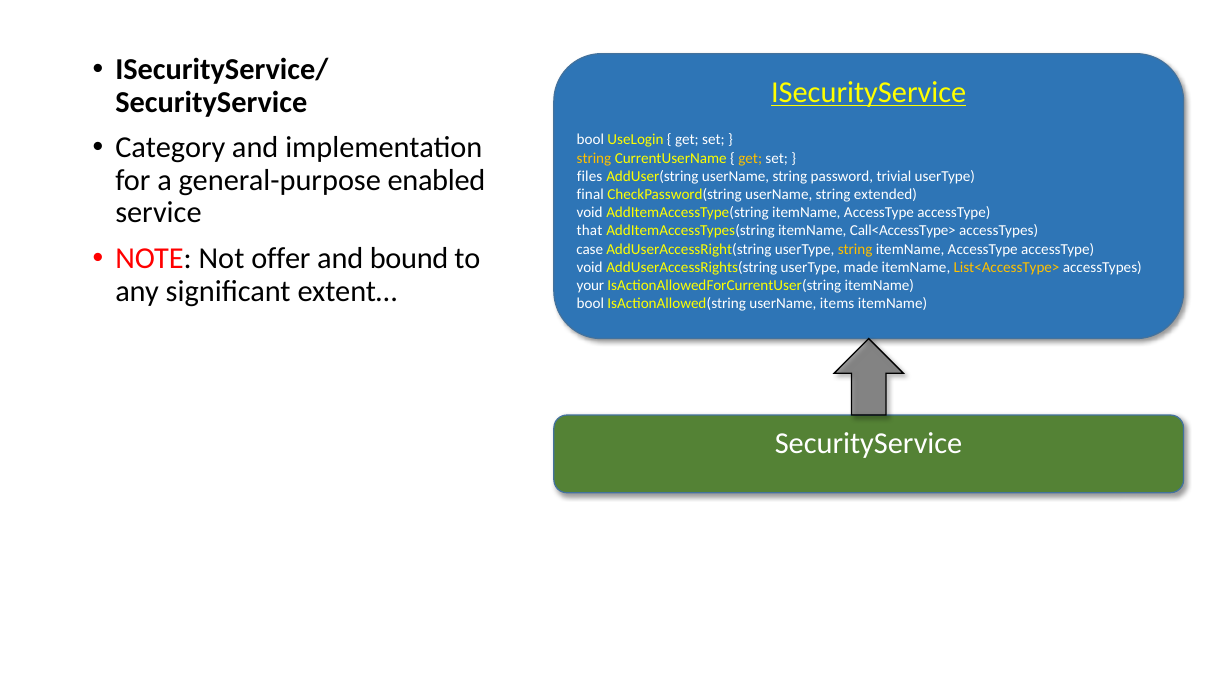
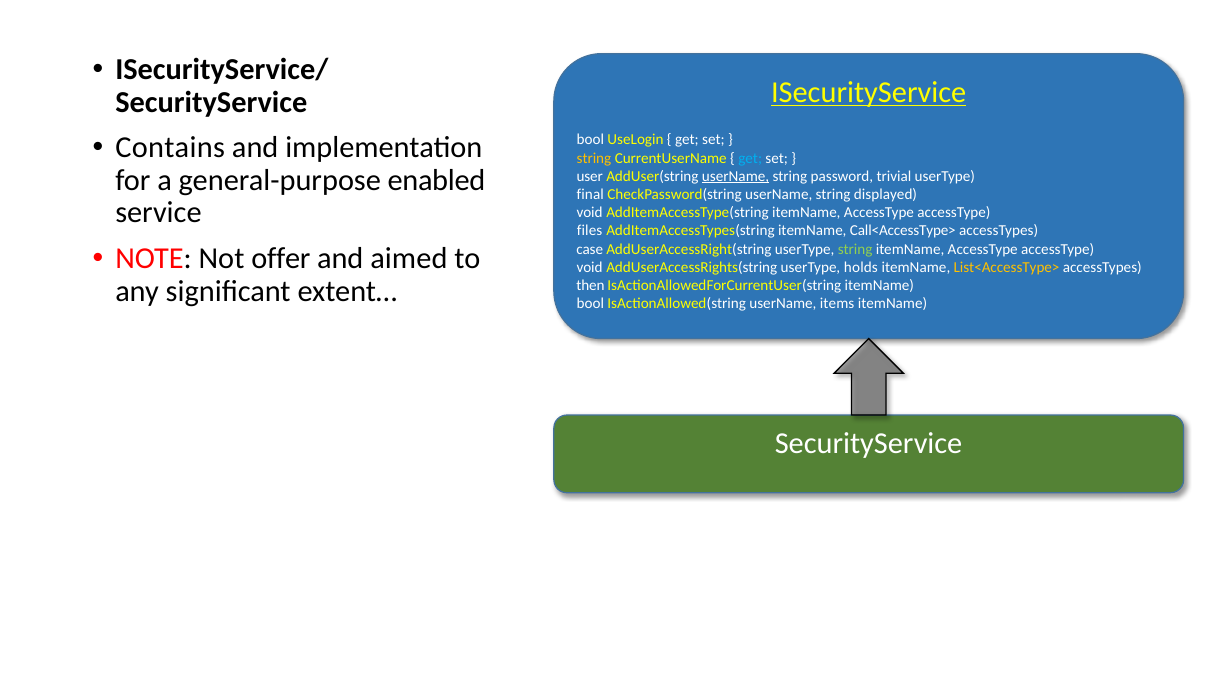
Category: Category -> Contains (170, 147)
get colour: yellow -> light blue (750, 158)
files: files -> user (590, 176)
userName underline: none -> present (736, 176)
extended: extended -> displayed (885, 194)
that: that -> files (590, 231)
string colour: yellow -> light green (855, 249)
bound: bound -> aimed (409, 258)
made: made -> holds (861, 267)
your: your -> then (590, 286)
